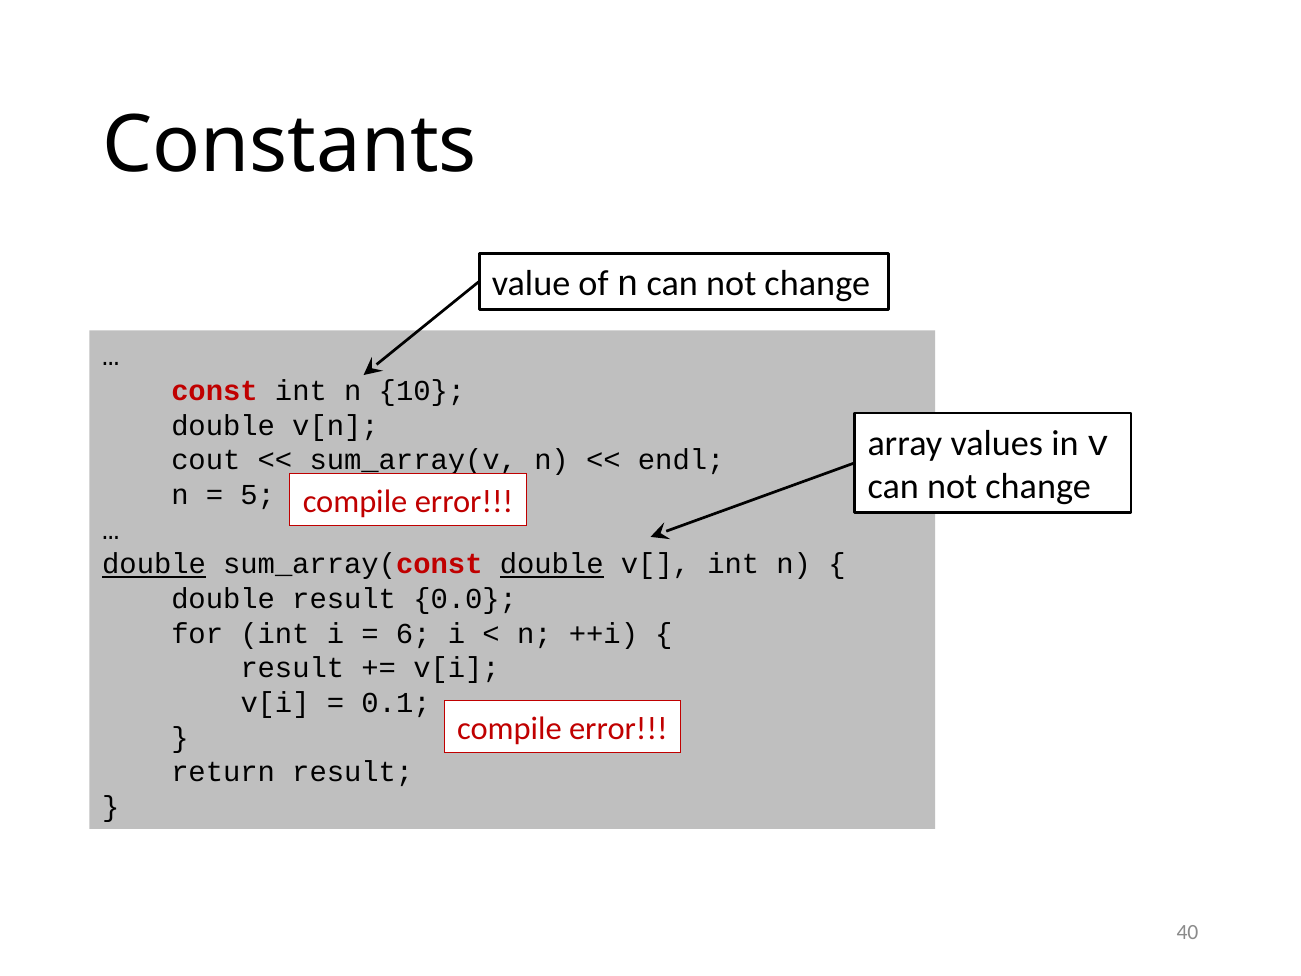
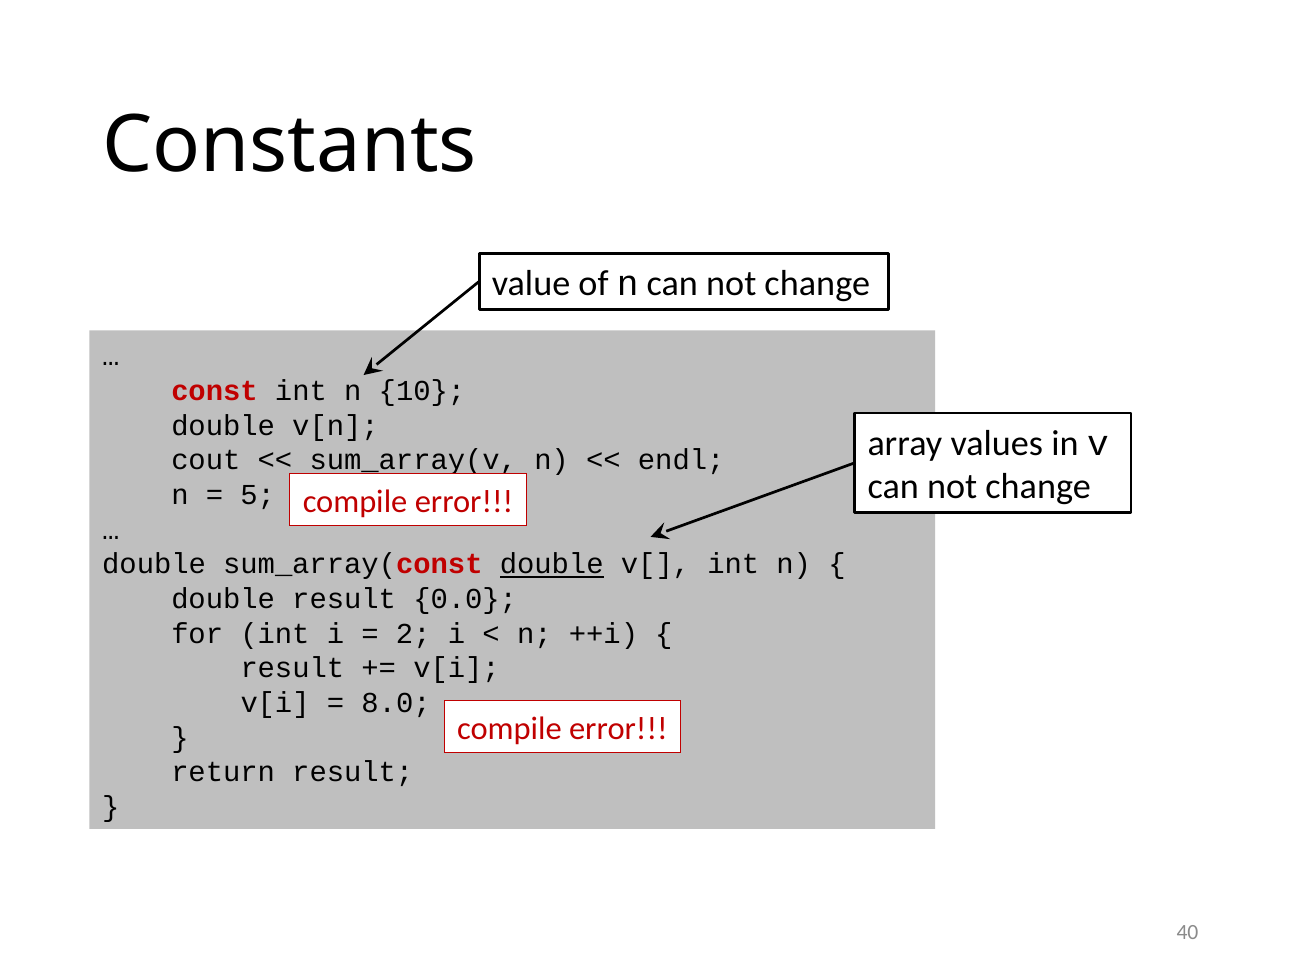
double underline: present -> none (154, 564)
6: 6 -> 2 (413, 633)
0.1: 0.1 -> 8.0 (396, 703)
